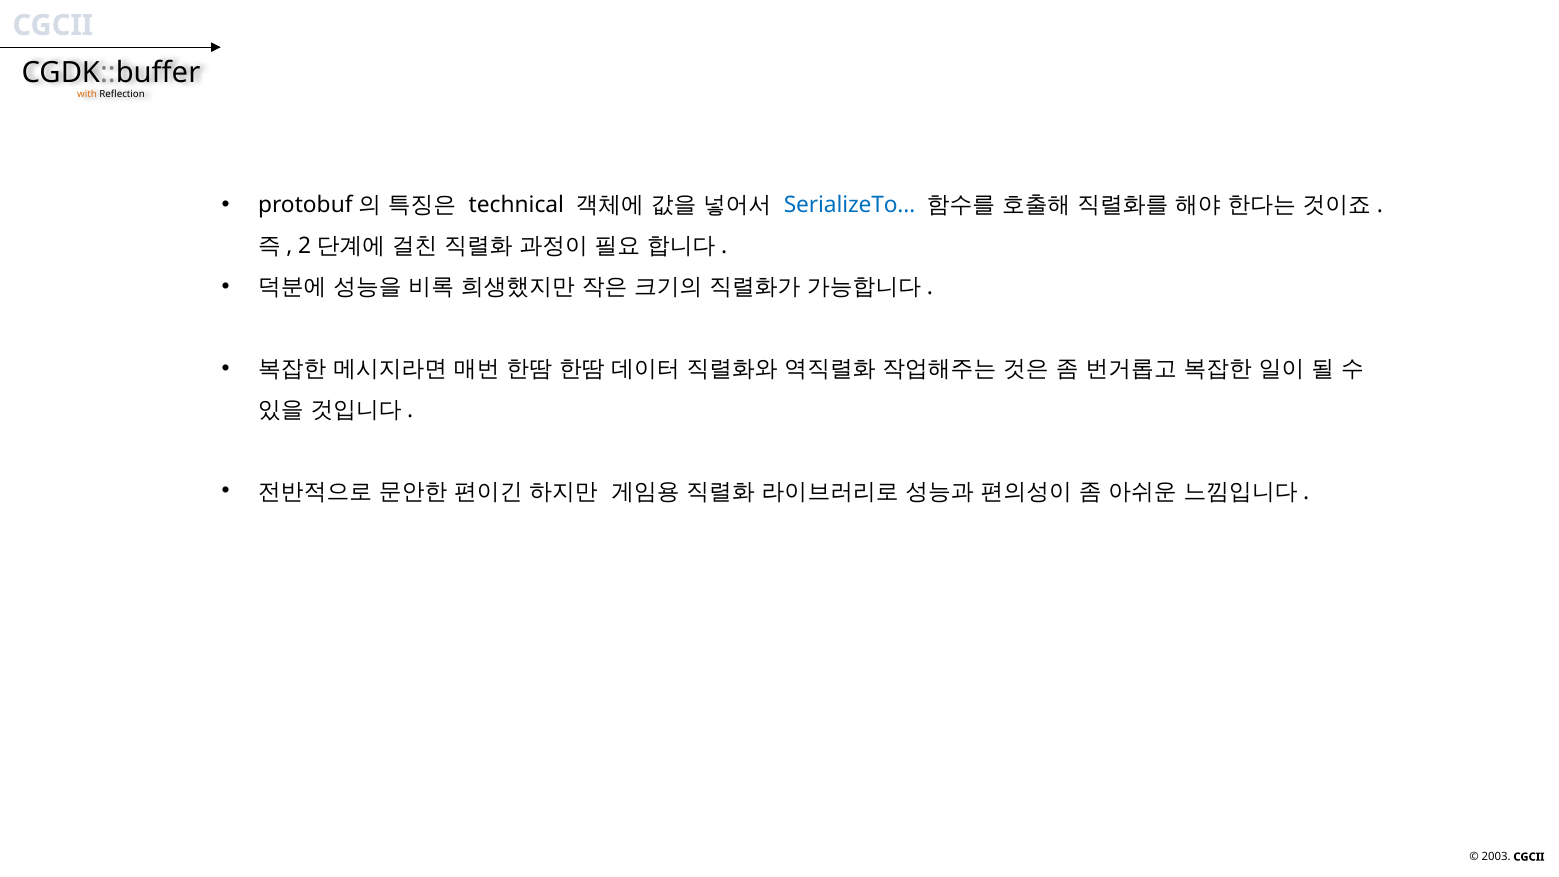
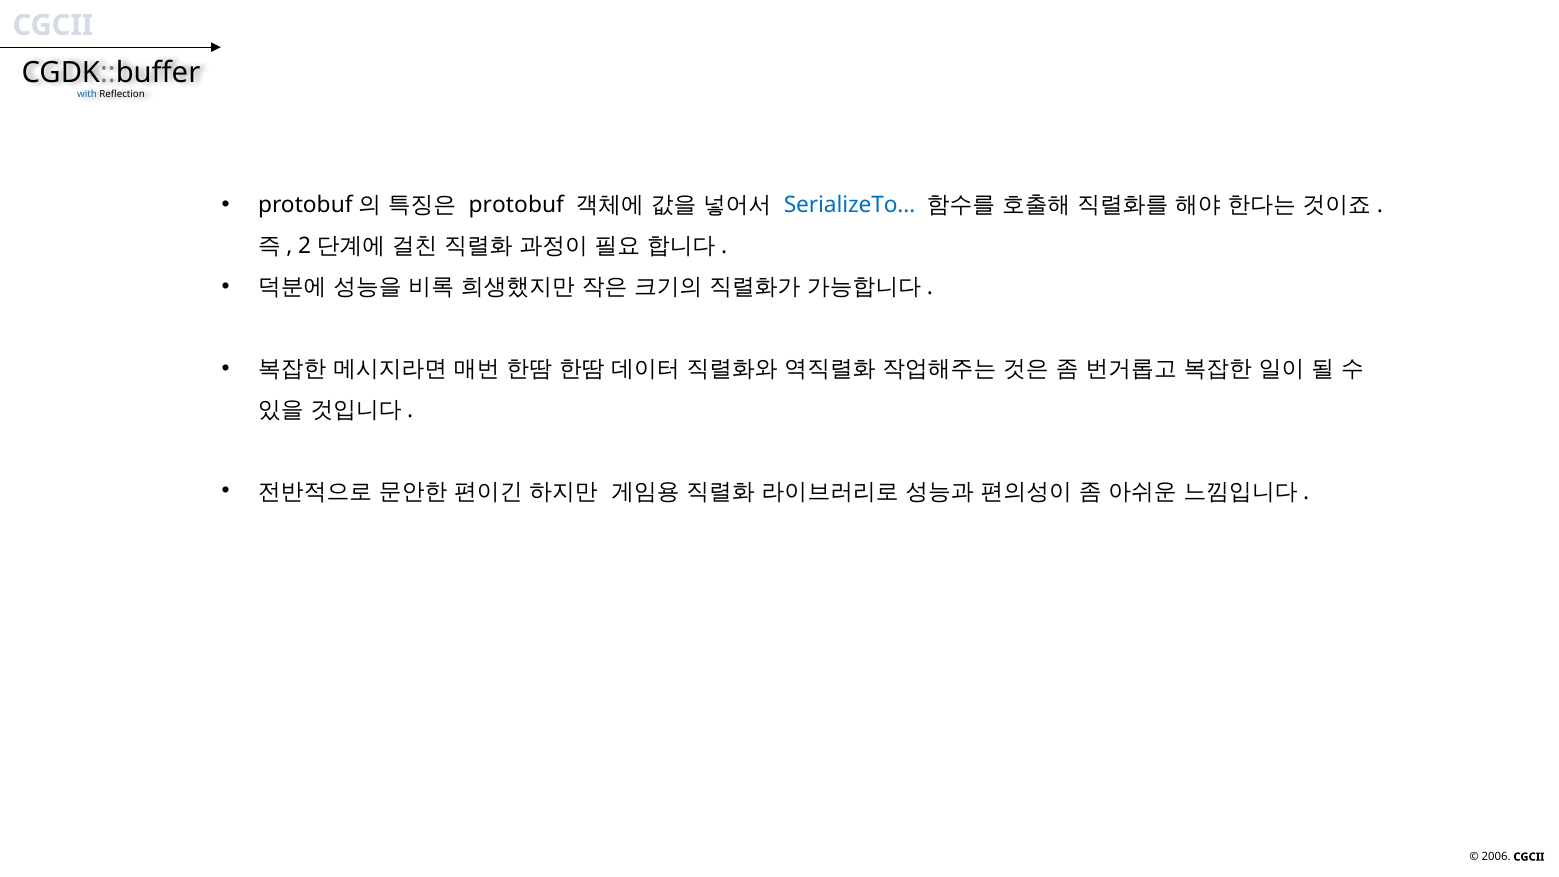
with colour: orange -> blue (87, 95)
technical: technical -> protobuf (516, 205)
2003: 2003 -> 2006 (1496, 857)
